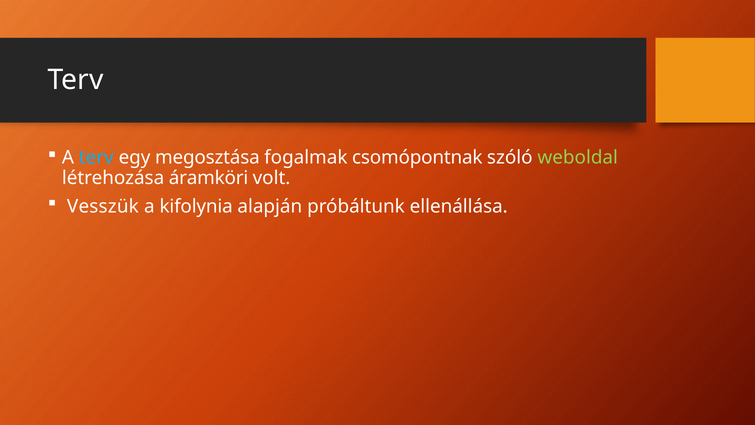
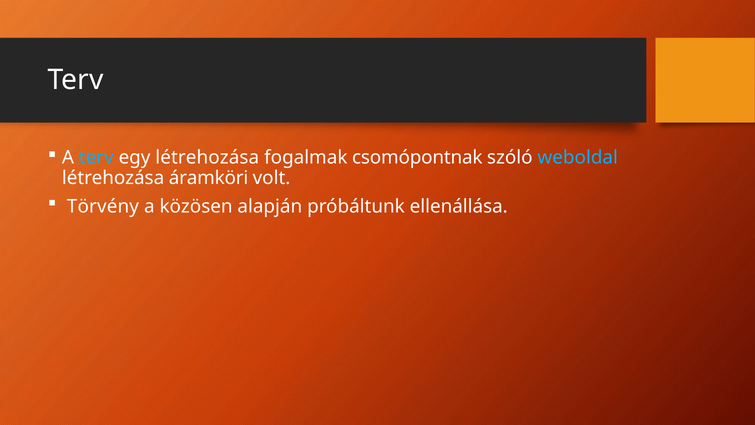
egy megosztása: megosztása -> létrehozása (207, 158)
weboldal colour: light green -> light blue (578, 158)
Vesszük: Vesszük -> Törvény (103, 206)
kifolynia: kifolynia -> közösen (196, 206)
